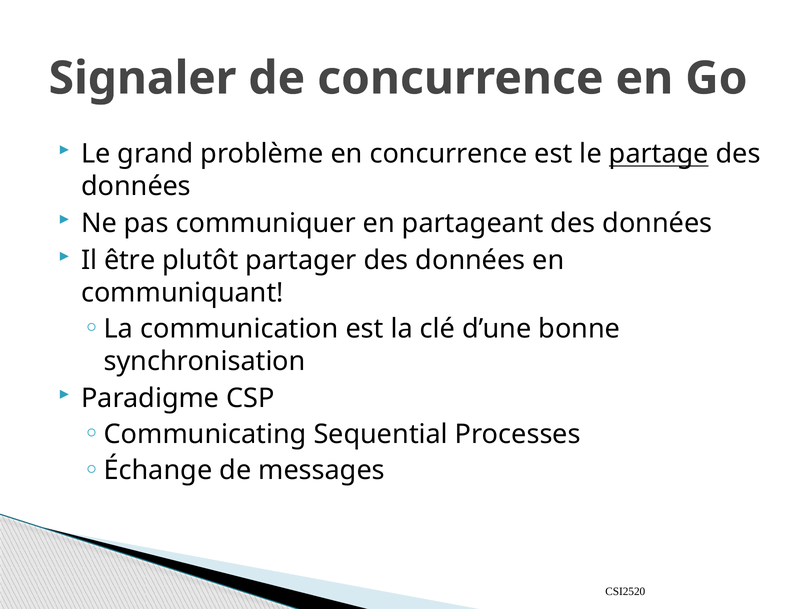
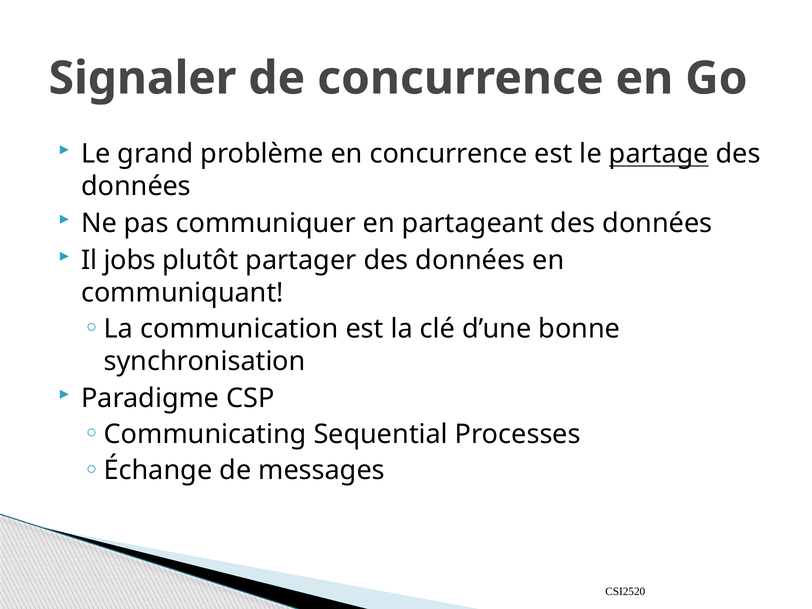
être: être -> jobs (130, 260)
